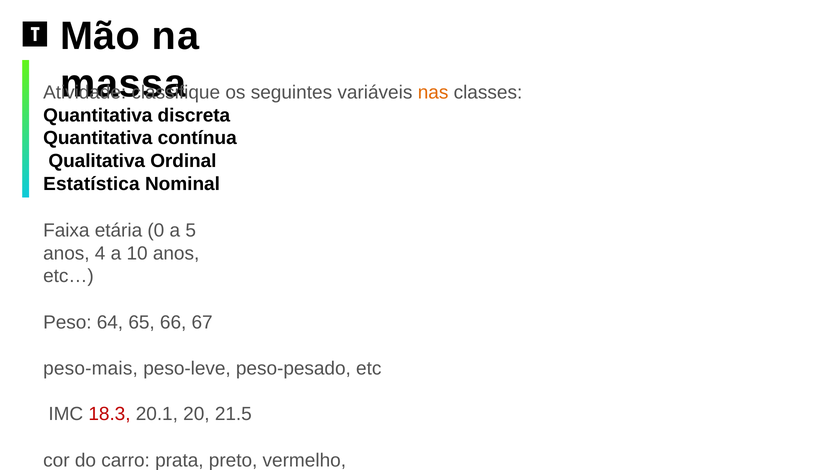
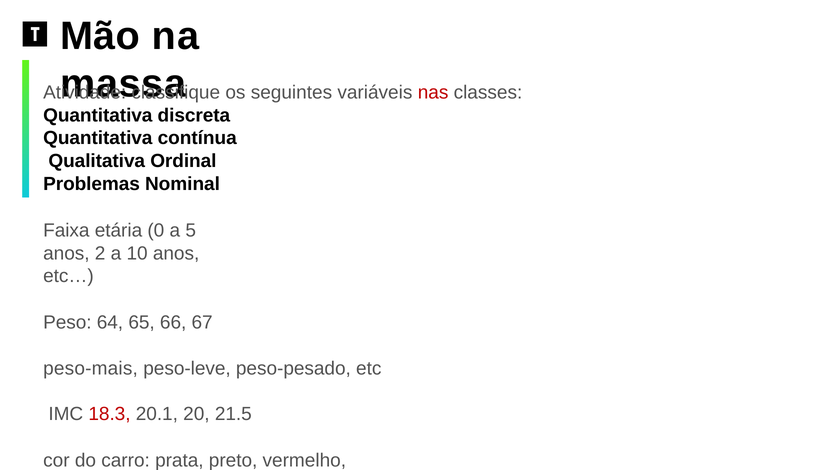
nas colour: orange -> red (433, 93)
Estatística: Estatística -> Problemas (92, 184)
4: 4 -> 2 (100, 253)
